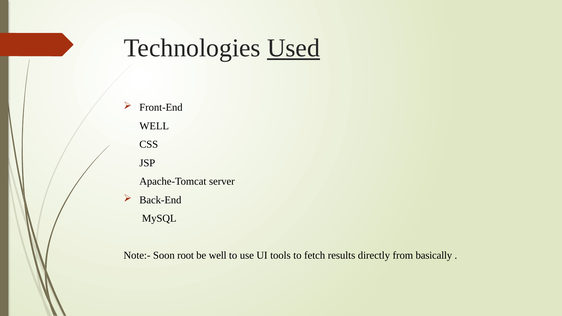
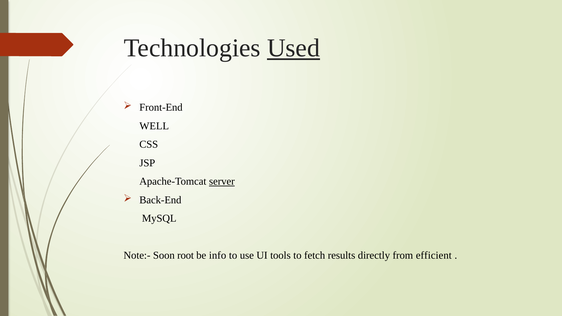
server underline: none -> present (222, 182)
be well: well -> info (218, 256)
basically: basically -> efficient (434, 256)
